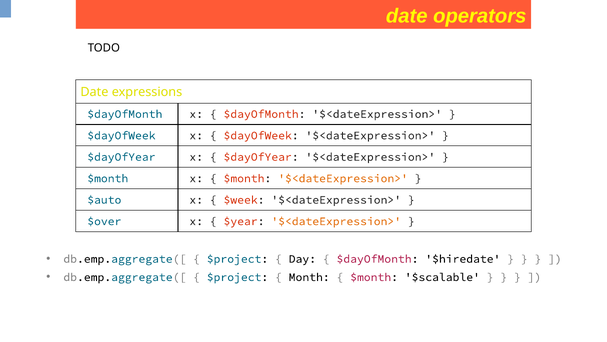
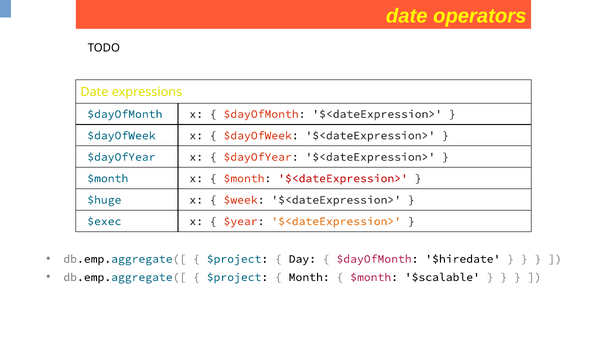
$<dateExpression> colour: orange -> red (343, 178)
$auto: $auto -> $huge (104, 200)
$over: $over -> $exec (104, 221)
